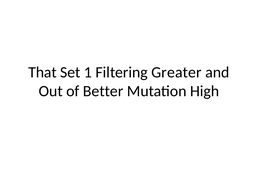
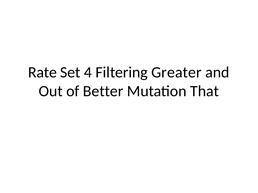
That: That -> Rate (43, 72)
1: 1 -> 4 (88, 72)
High: High -> That (205, 91)
